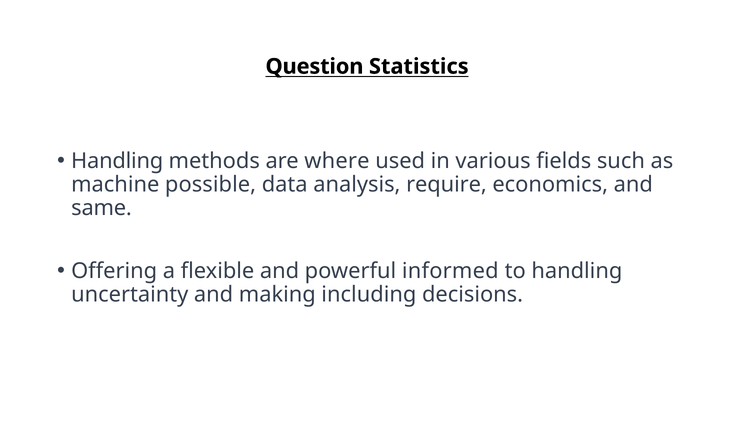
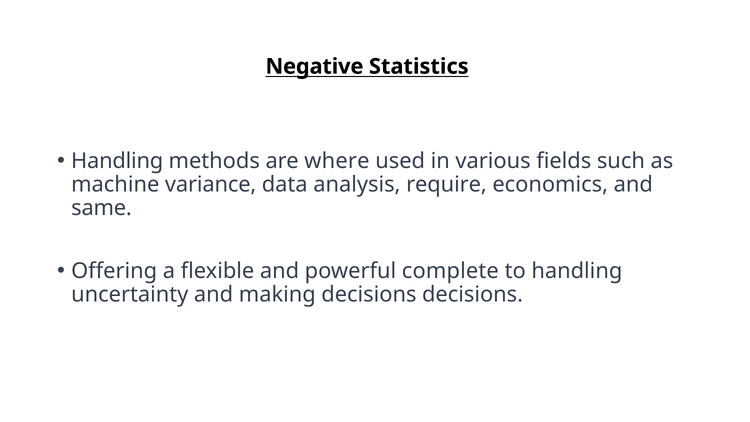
Question: Question -> Negative (314, 66)
possible: possible -> variance (211, 184)
informed: informed -> complete (450, 271)
making including: including -> decisions (369, 294)
